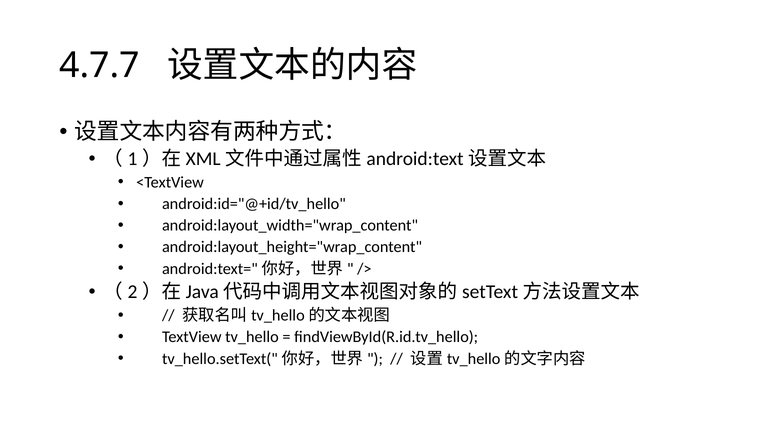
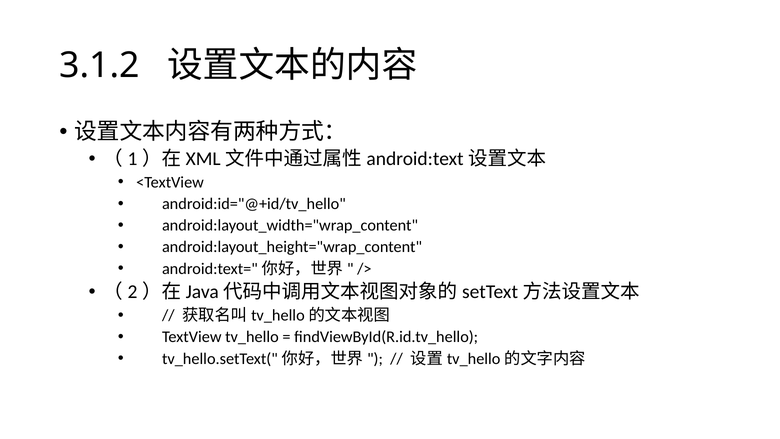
4.7.7: 4.7.7 -> 3.1.2 (100, 66)
